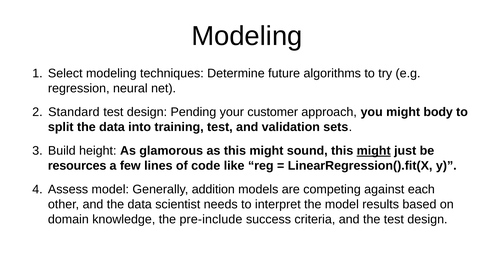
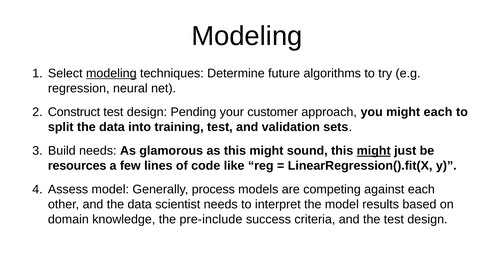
modeling underline: none -> present (111, 73)
Standard: Standard -> Construct (74, 112)
might body: body -> each (438, 112)
Build height: height -> needs (98, 151)
addition: addition -> process (213, 189)
